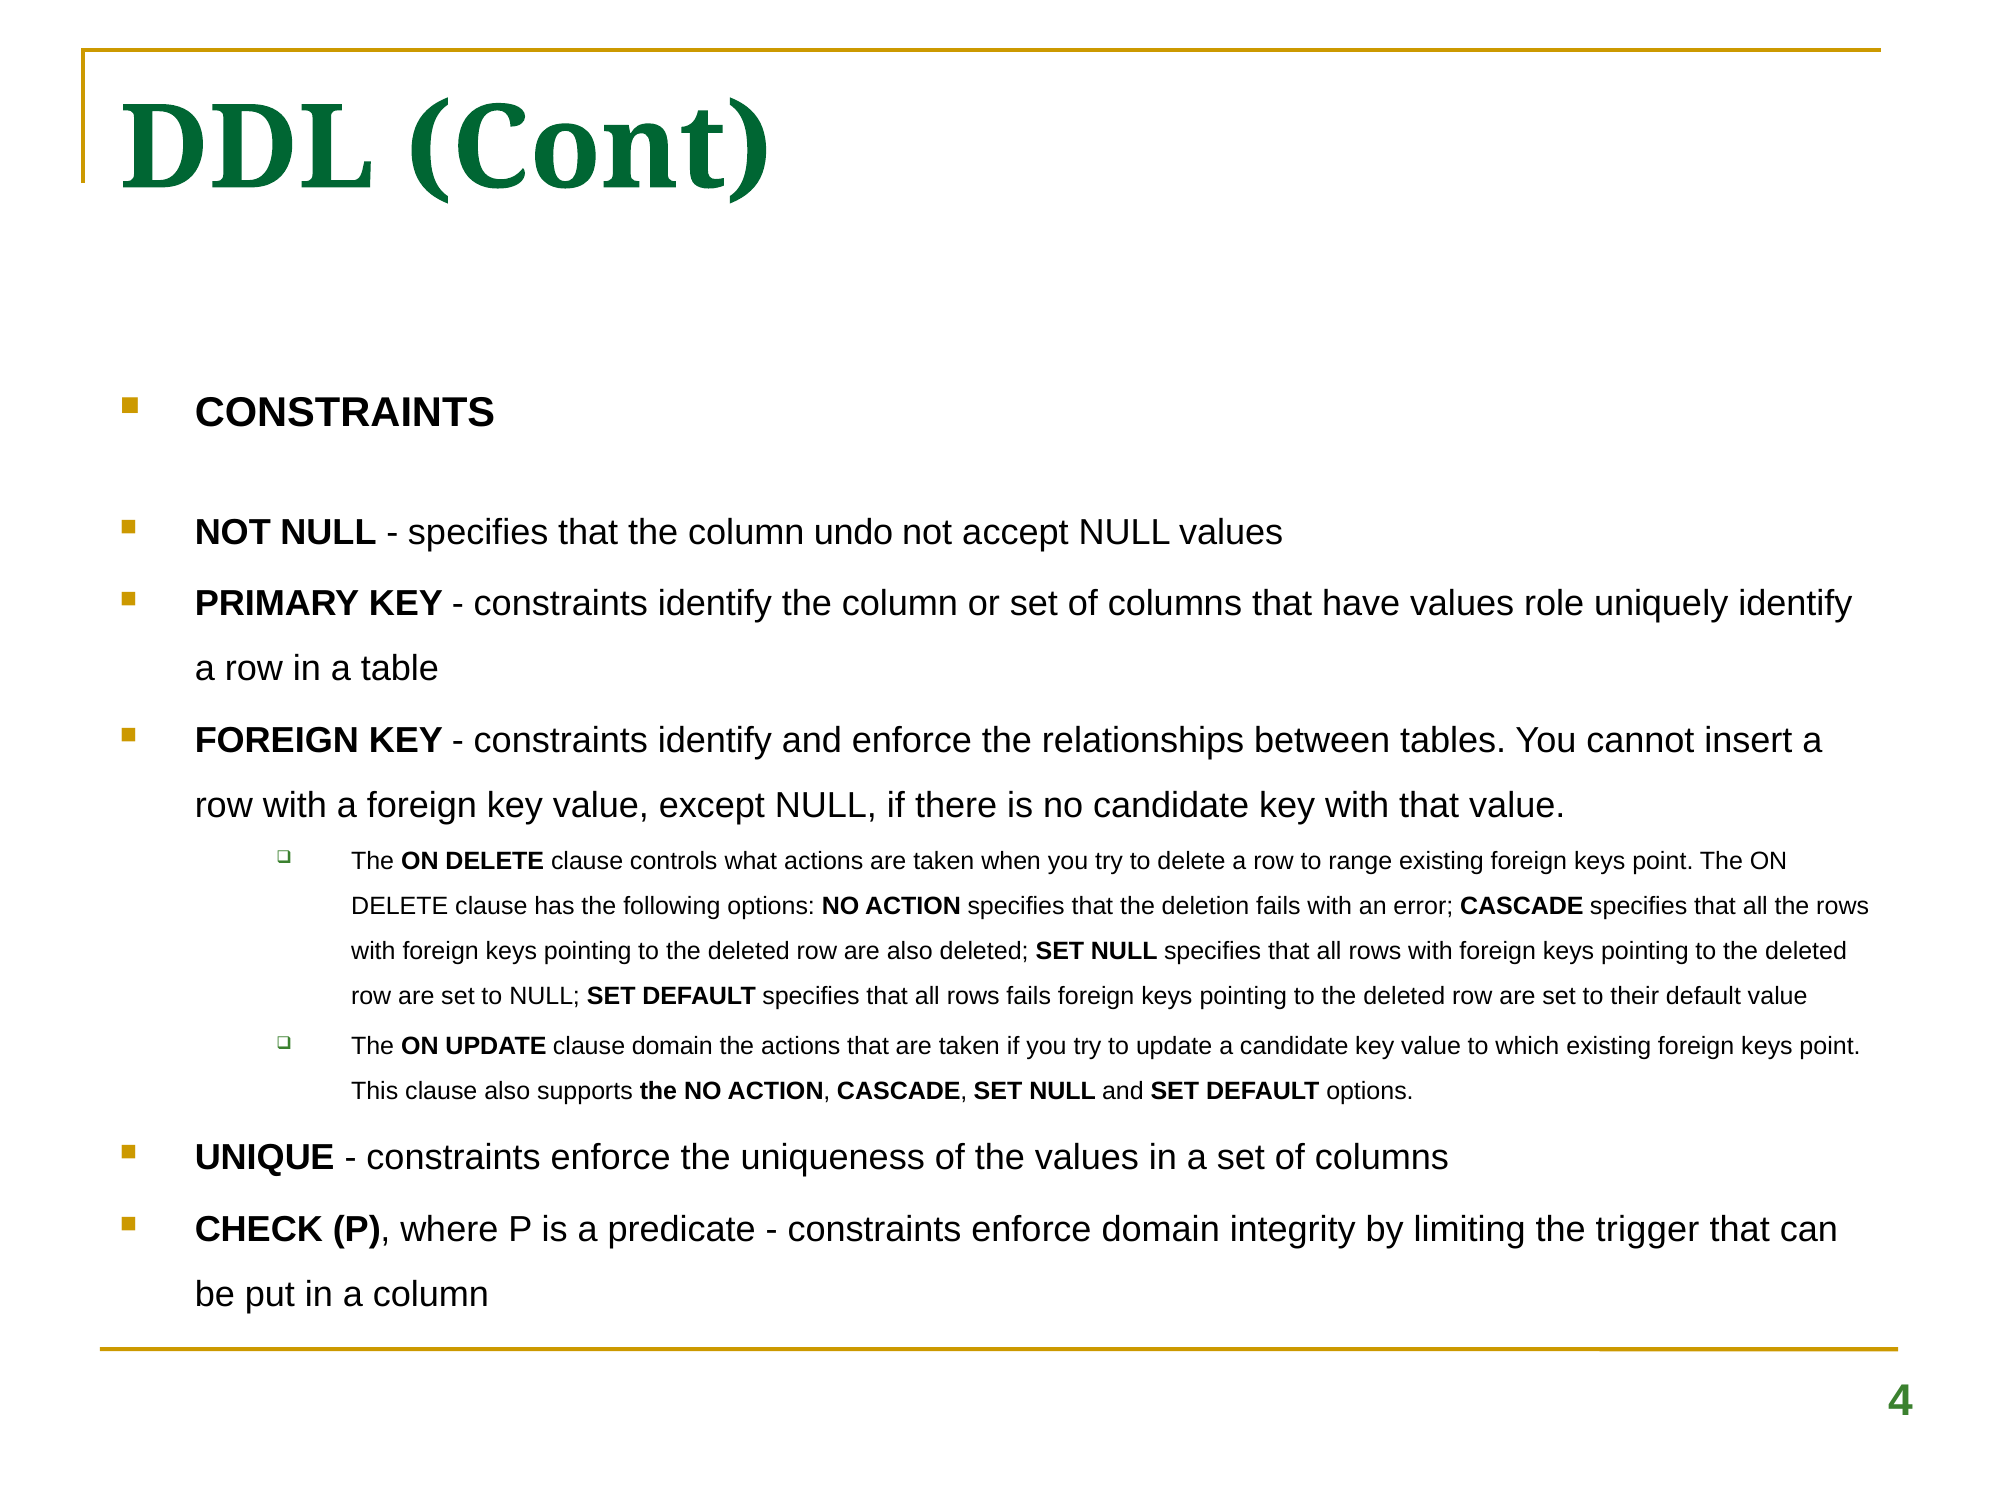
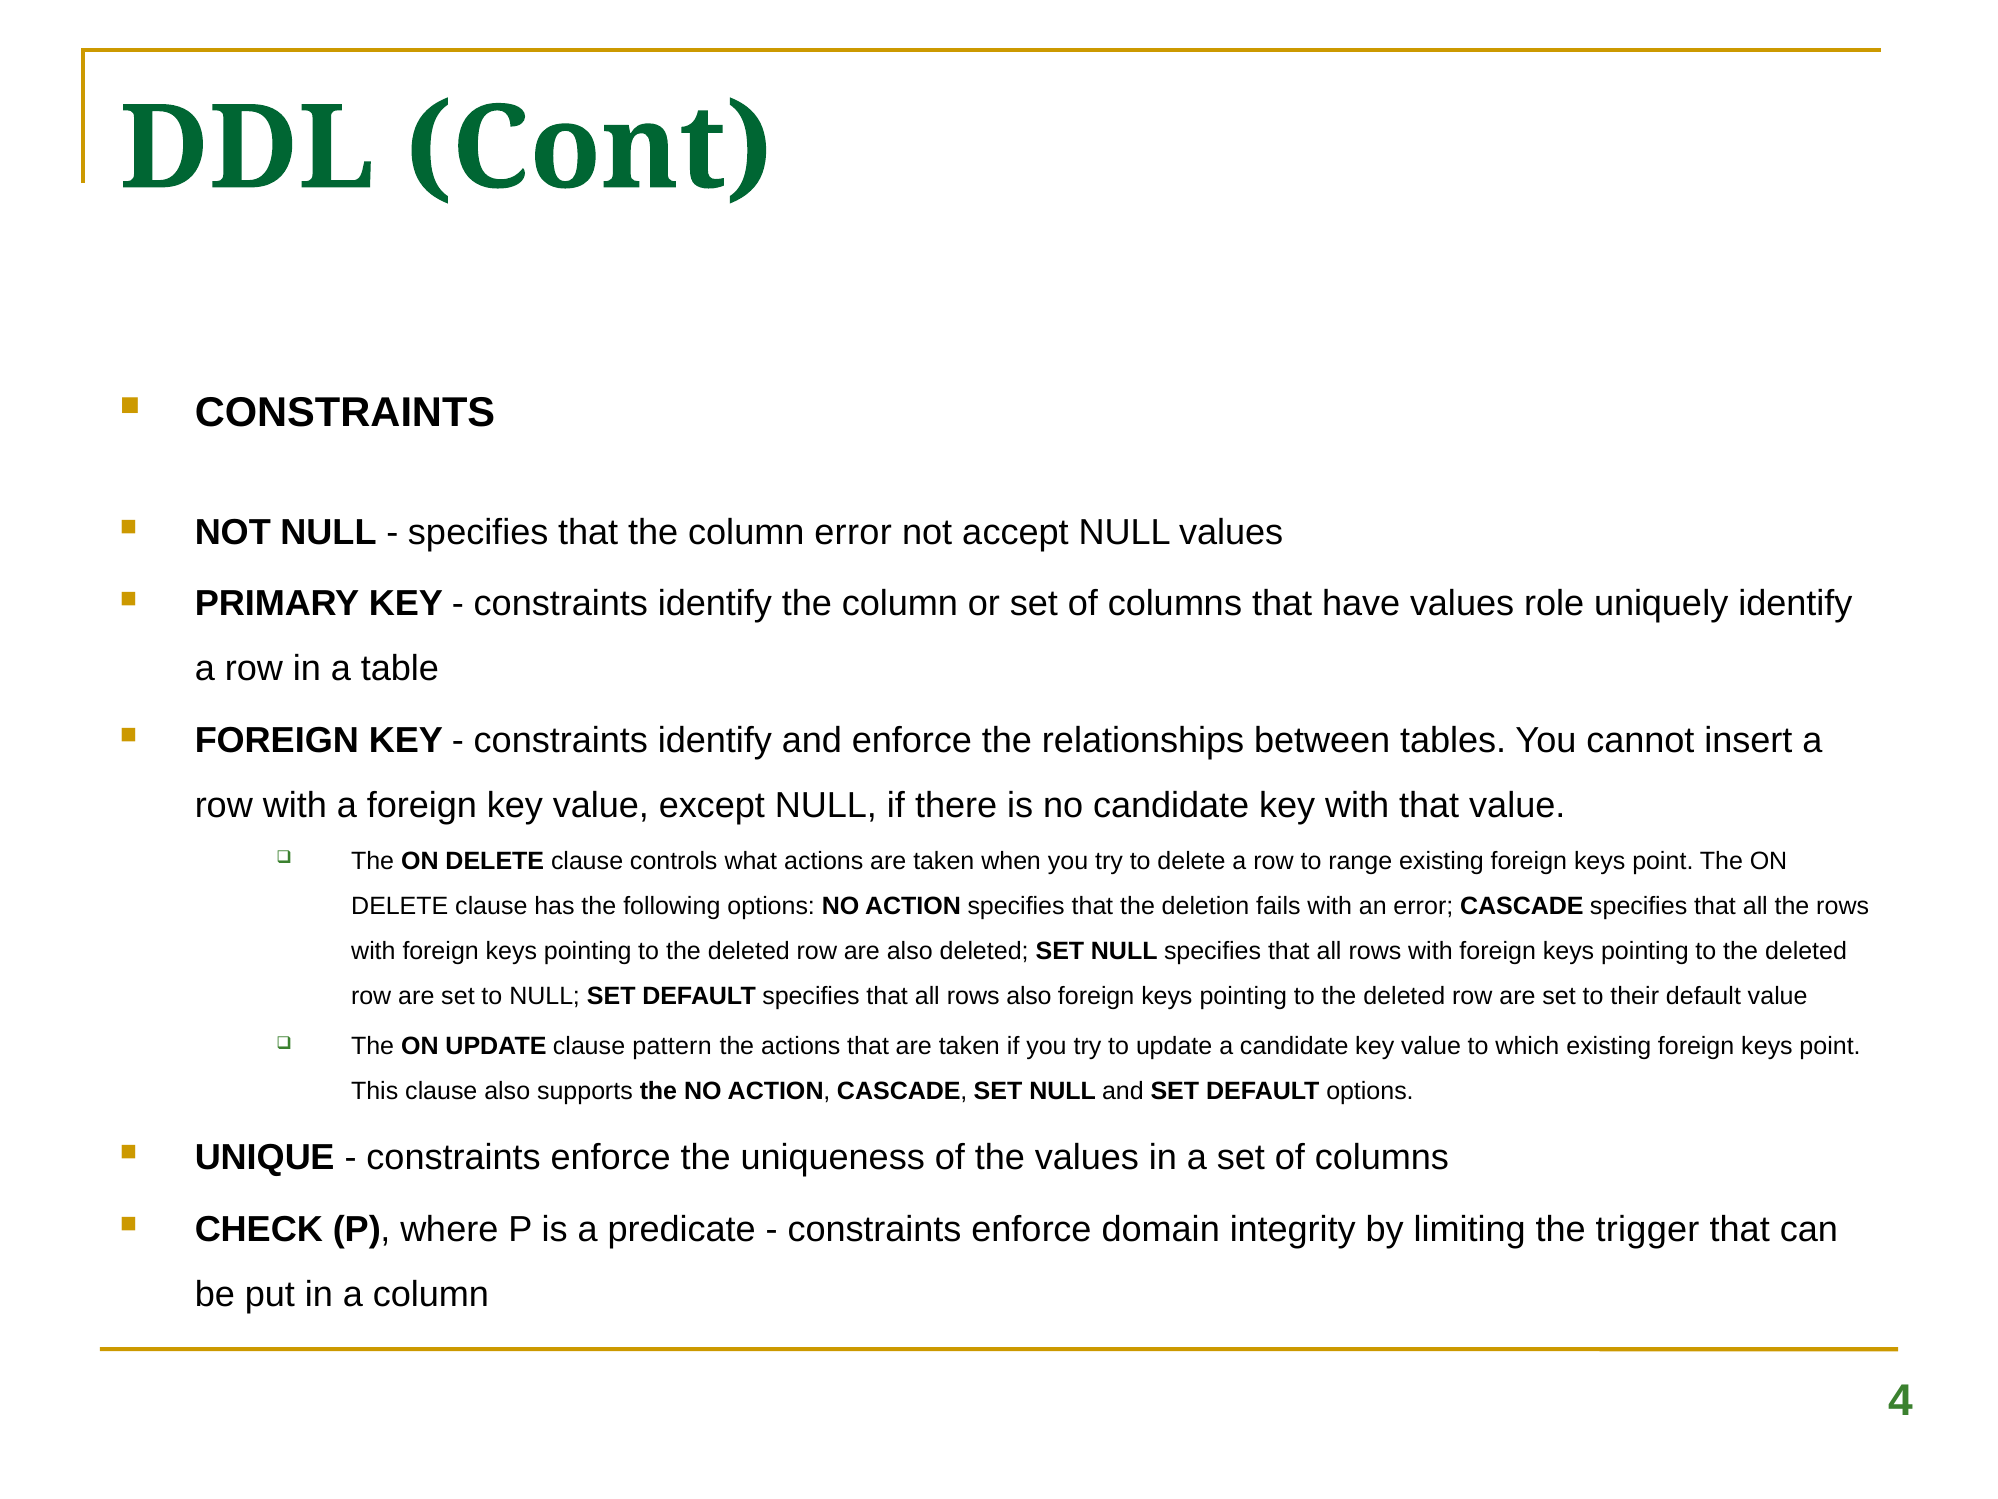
column undo: undo -> error (853, 532)
rows fails: fails -> also (1029, 996)
clause domain: domain -> pattern (672, 1046)
